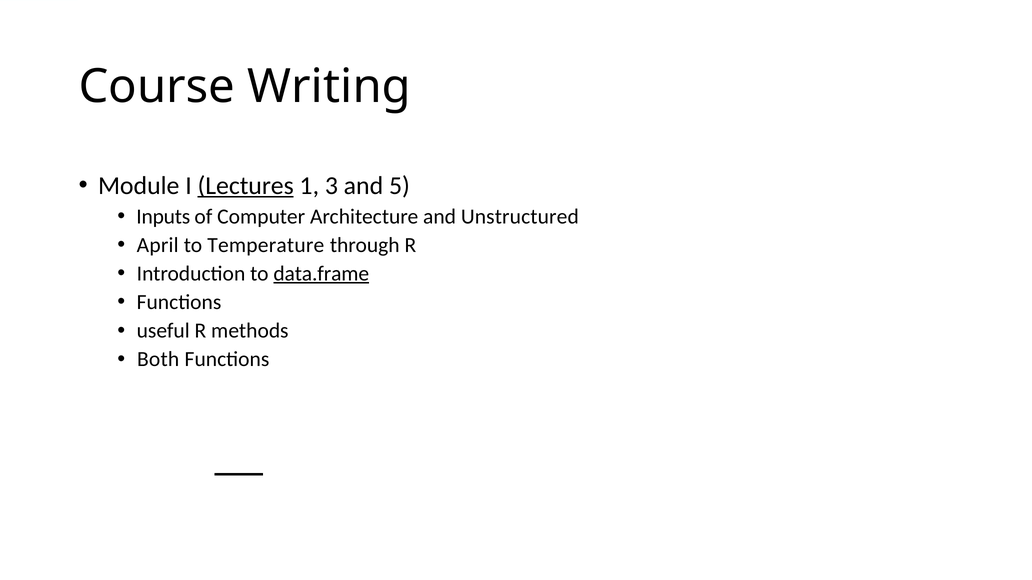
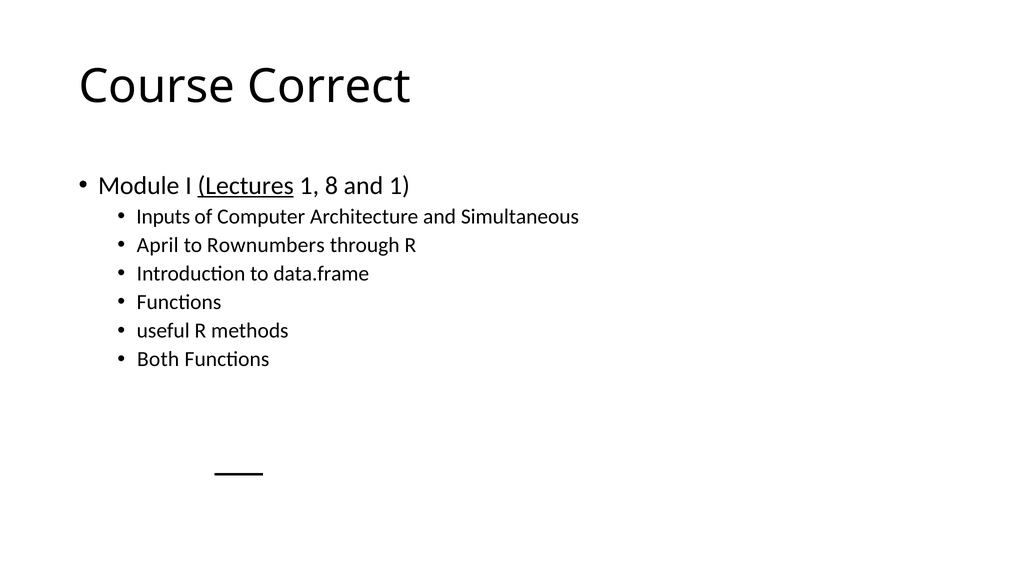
Writing: Writing -> Correct (329, 87)
3: 3 -> 8 (331, 186)
and 5: 5 -> 1 (400, 186)
Unstructured: Unstructured -> Simultaneous (520, 217)
Temperature: Temperature -> Rownumbers (266, 245)
data.frame underline: present -> none (321, 274)
